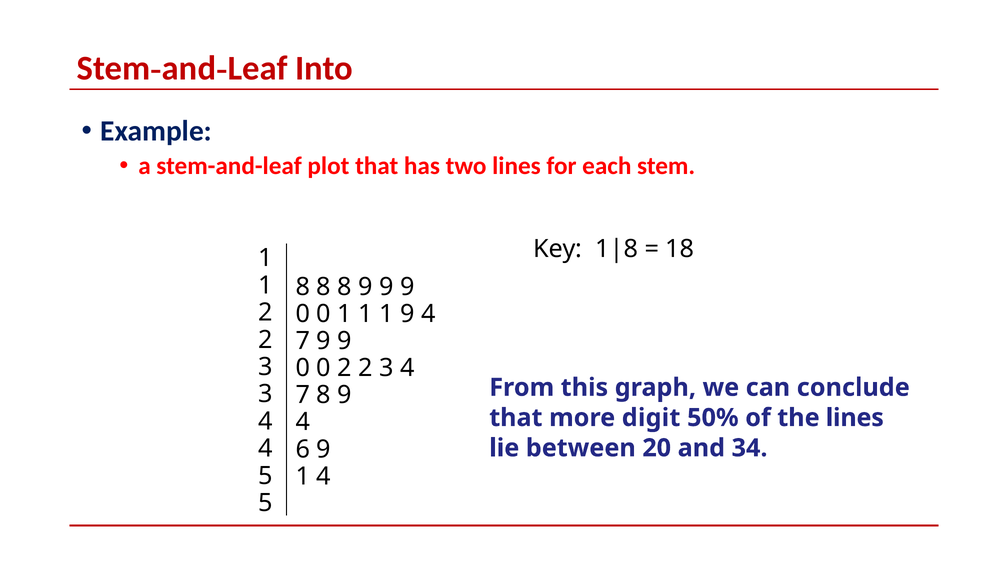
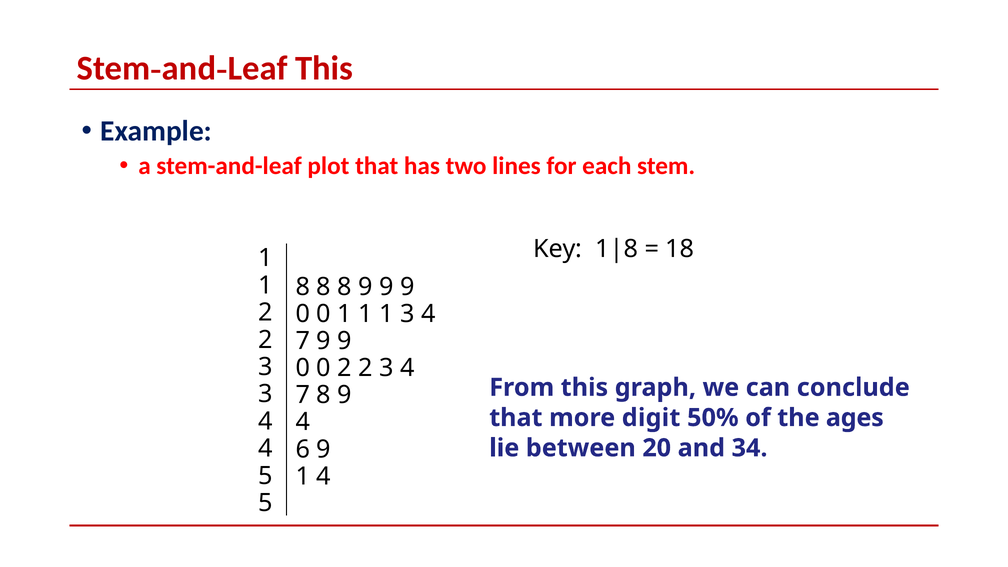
Stem-and-Leaf Into: Into -> This (324, 68)
1 9: 9 -> 3 (408, 314)
the lines: lines -> ages (855, 418)
